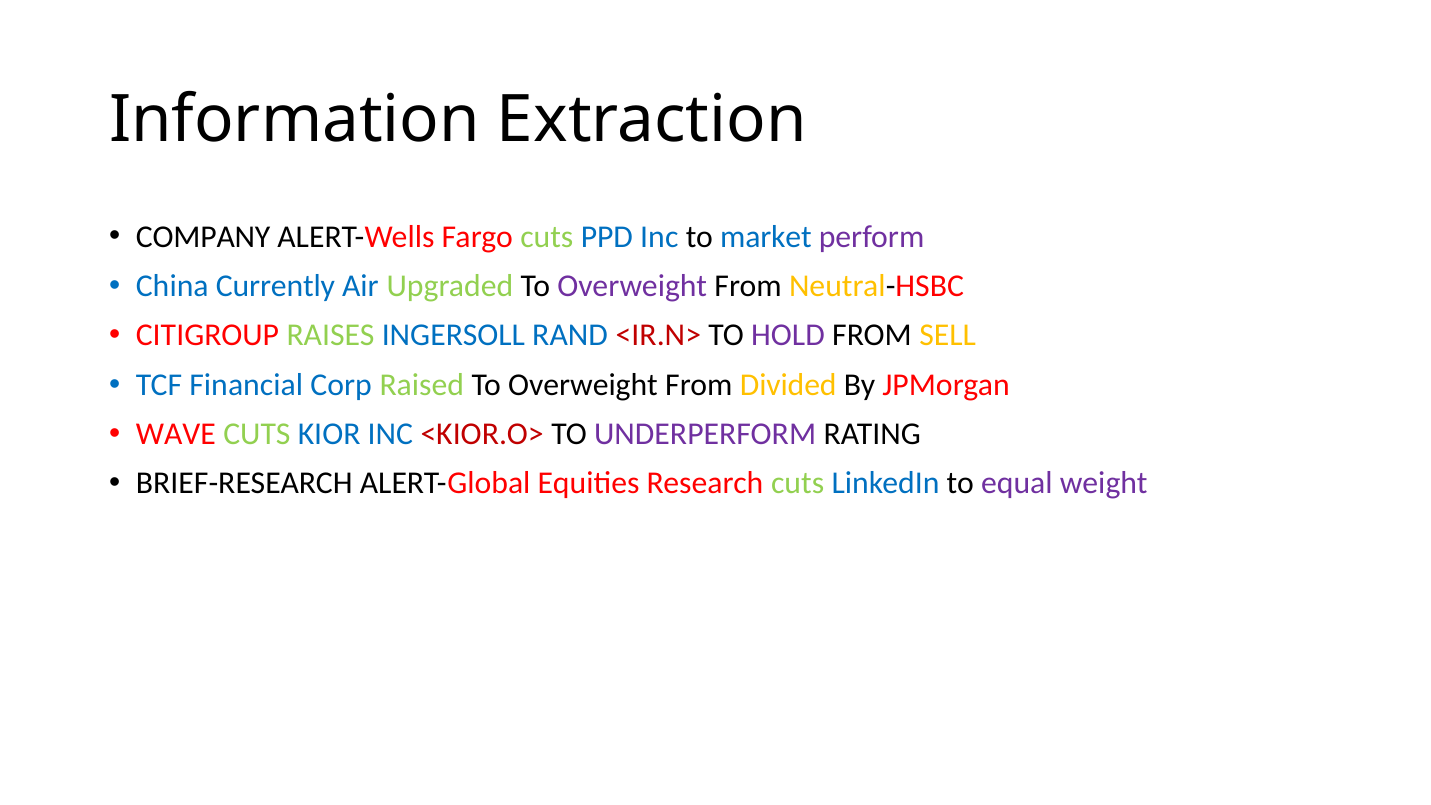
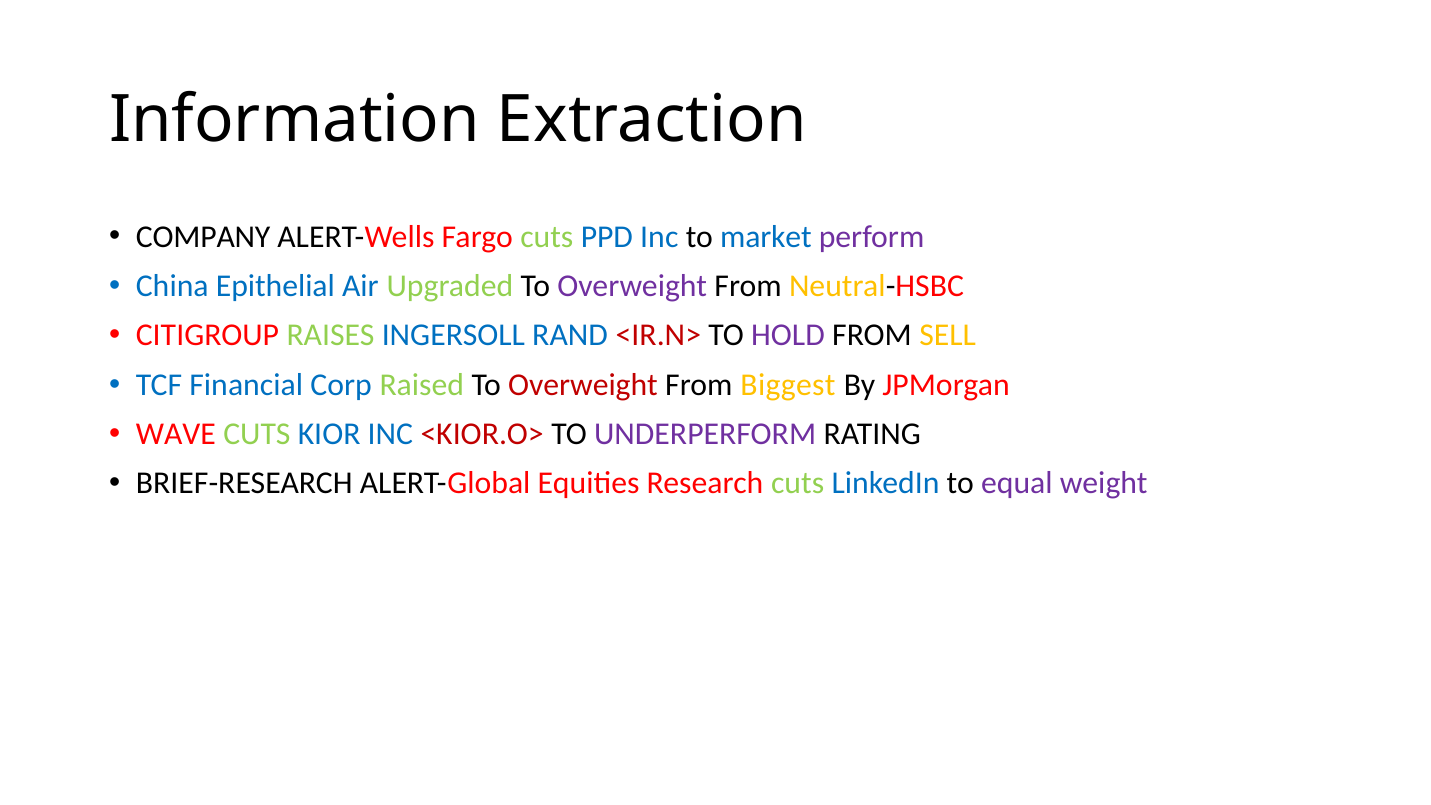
Currently: Currently -> Epithelial (275, 286)
Overweight colour: black -> red (583, 385)
Divided: Divided -> Biggest (788, 385)
